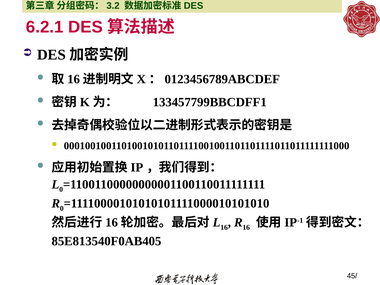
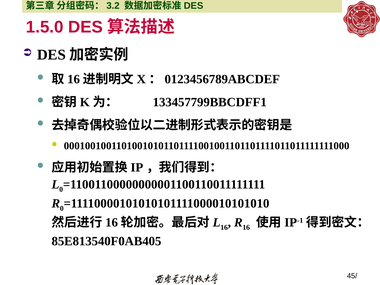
6.2.1: 6.2.1 -> 1.5.0 (45, 27)
